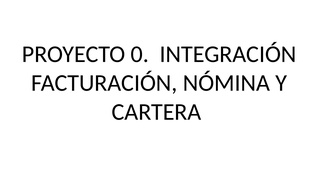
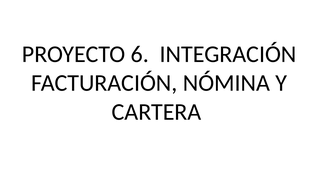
0: 0 -> 6 (140, 54)
